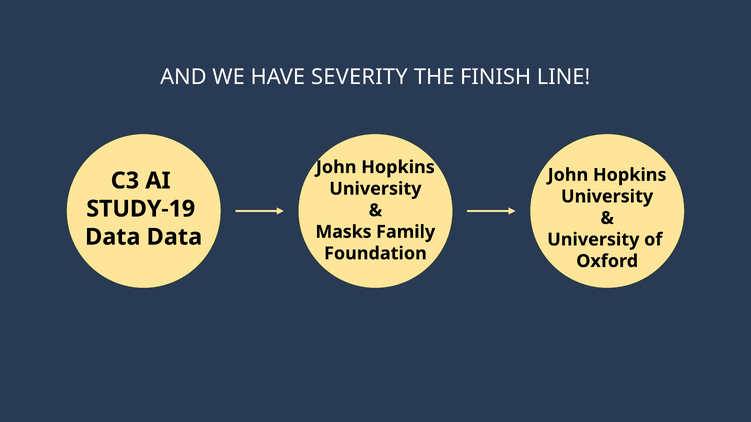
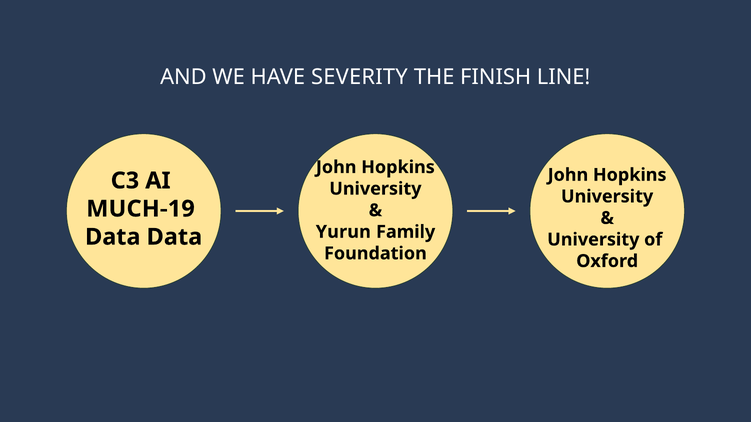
STUDY-19: STUDY-19 -> MUCH-19 (141, 209)
Masks: Masks -> Yurun (343, 232)
